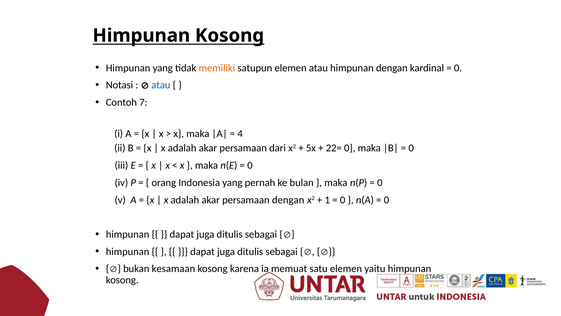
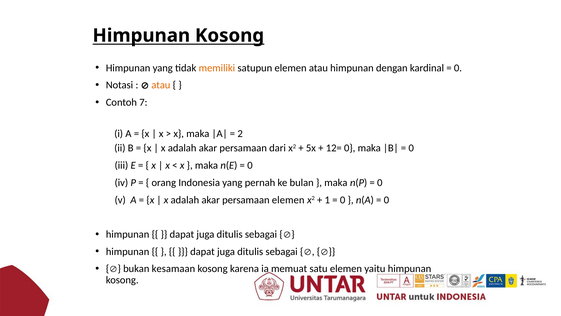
atau colour: blue -> orange (161, 85)
4: 4 -> 2 (240, 134)
22=: 22= -> 12= (334, 148)
persamaan dengan: dengan -> elemen (288, 200)
